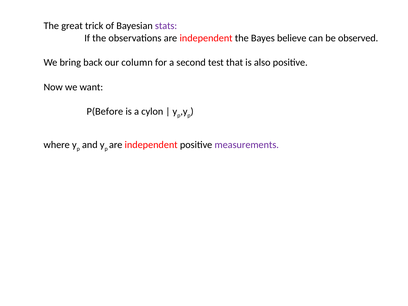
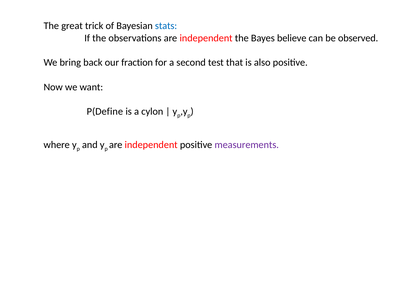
stats colour: purple -> blue (166, 26)
column: column -> fraction (137, 63)
P(Before: P(Before -> P(Define (105, 112)
